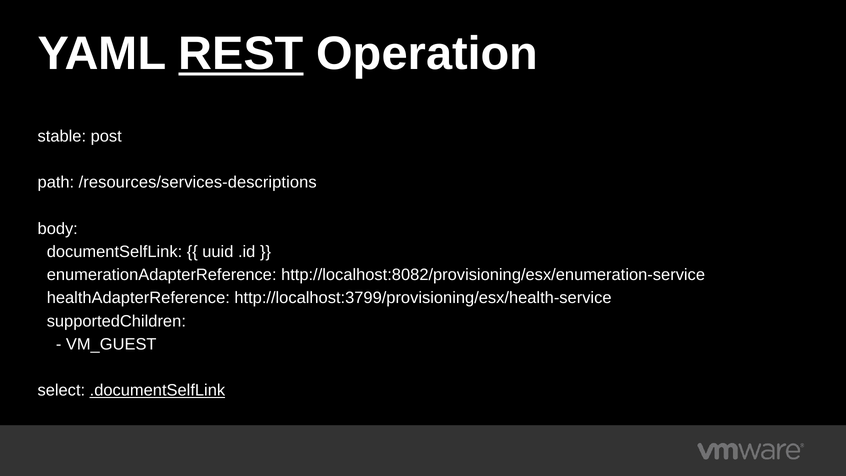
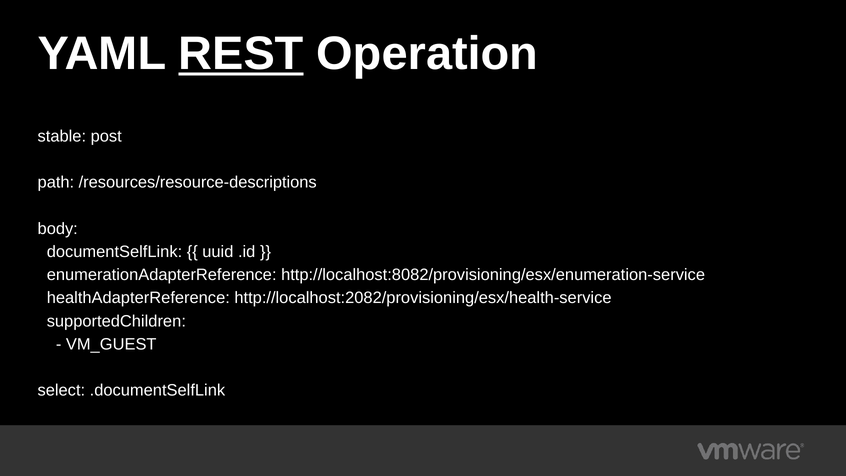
/resources/services-descriptions: /resources/services-descriptions -> /resources/resource-descriptions (198, 183)
http://localhost:3799/provisioning/esx/health-service: http://localhost:3799/provisioning/esx/health-service -> http://localhost:2082/provisioning/esx/health-service (423, 298)
.documentSelfLink underline: present -> none (157, 390)
